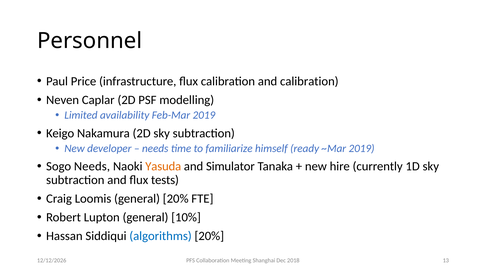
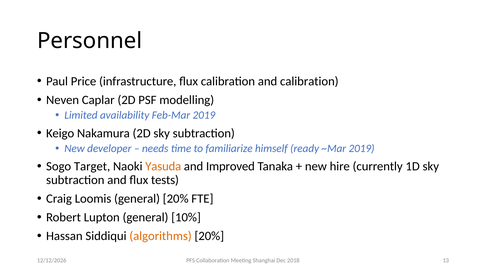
Sogo Needs: Needs -> Target (92, 167)
Simulator: Simulator -> Improved (230, 167)
algorithms colour: blue -> orange (161, 236)
